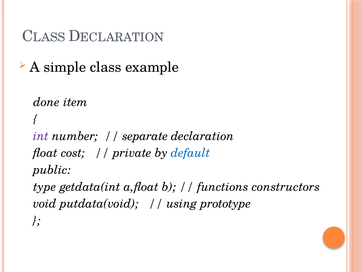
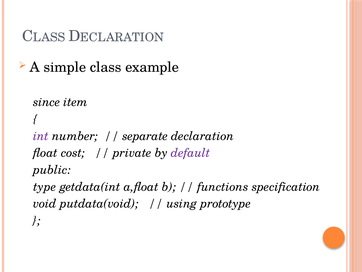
done: done -> since (47, 102)
default colour: blue -> purple (191, 153)
constructors: constructors -> specification (286, 186)
